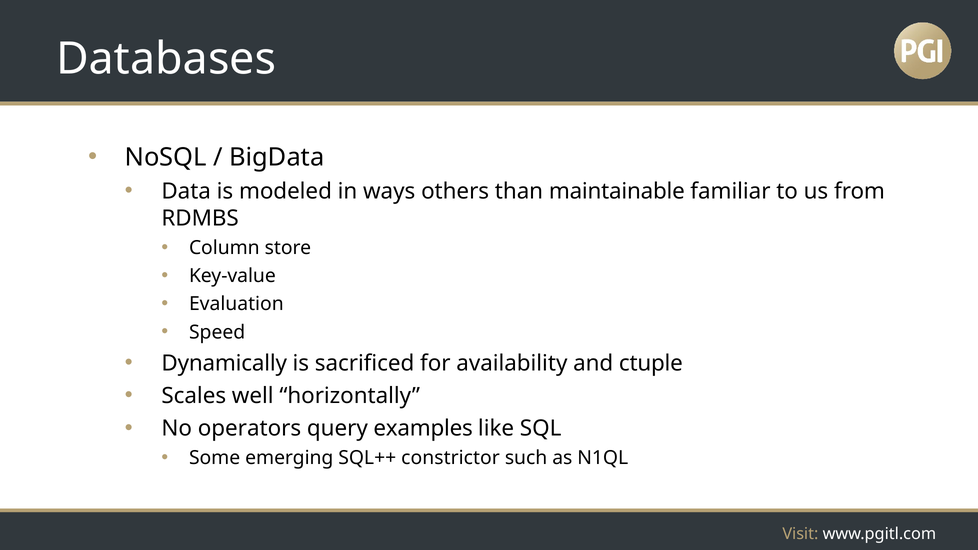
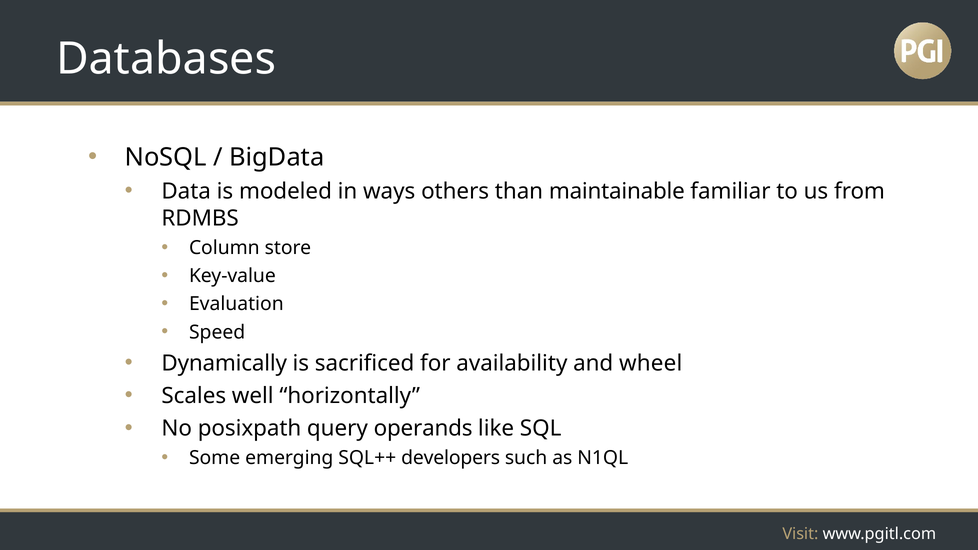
ctuple: ctuple -> wheel (651, 363)
operators: operators -> posixpath (250, 428)
examples: examples -> operands (423, 428)
constrictor: constrictor -> developers (451, 458)
